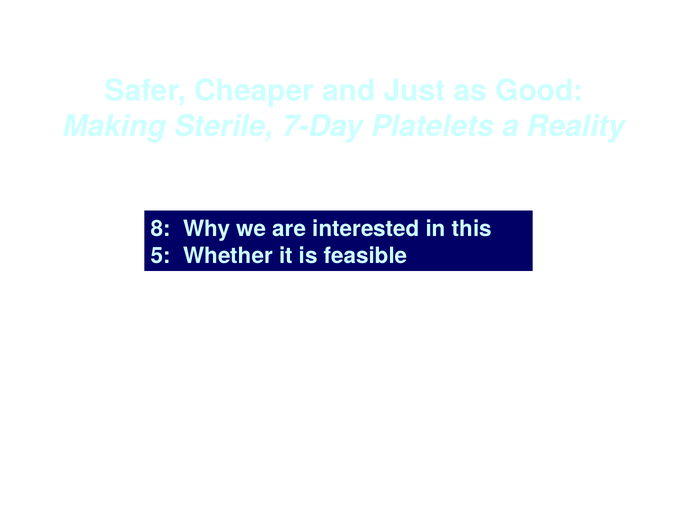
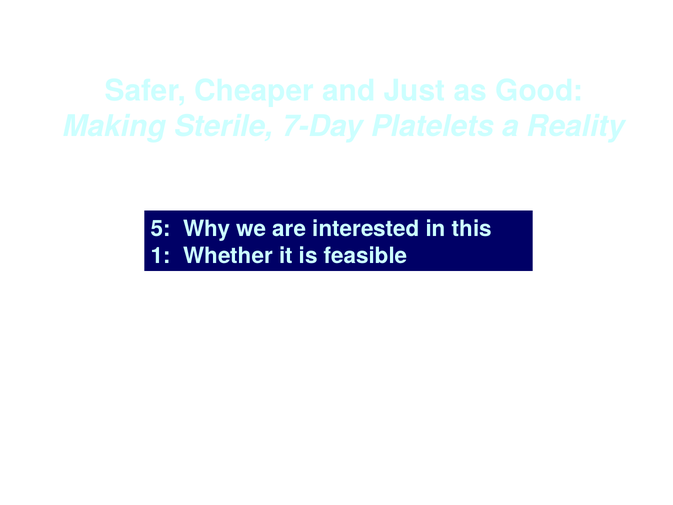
8: 8 -> 5 (161, 229)
5: 5 -> 1 (161, 256)
